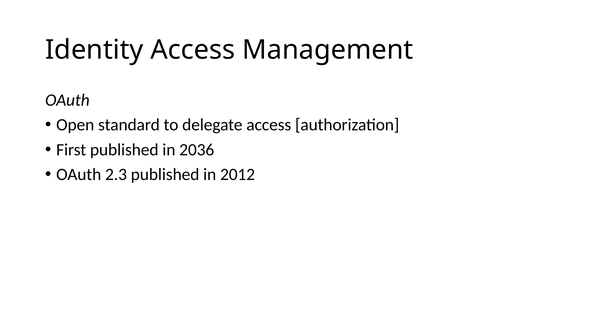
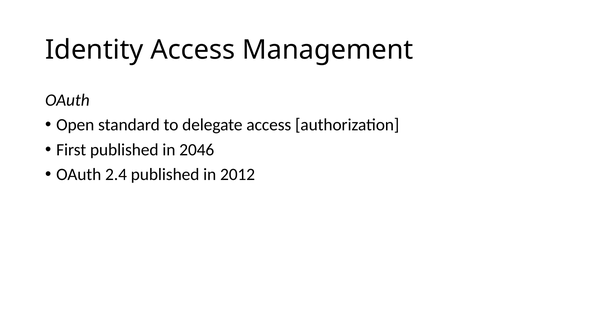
2036: 2036 -> 2046 (197, 150)
2.3: 2.3 -> 2.4 (116, 175)
